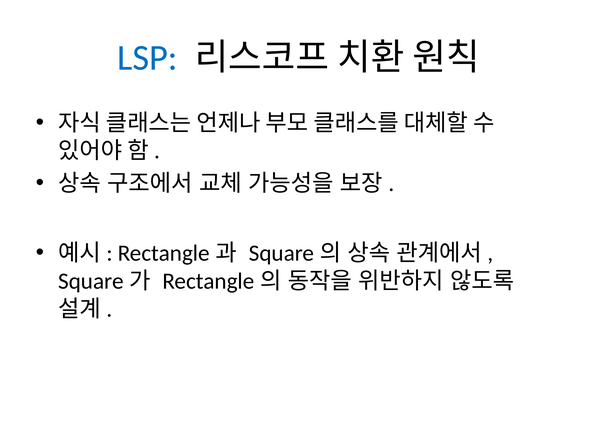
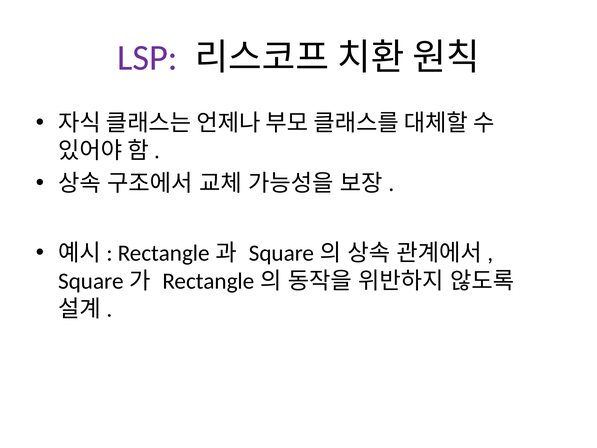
LSP colour: blue -> purple (147, 58)
